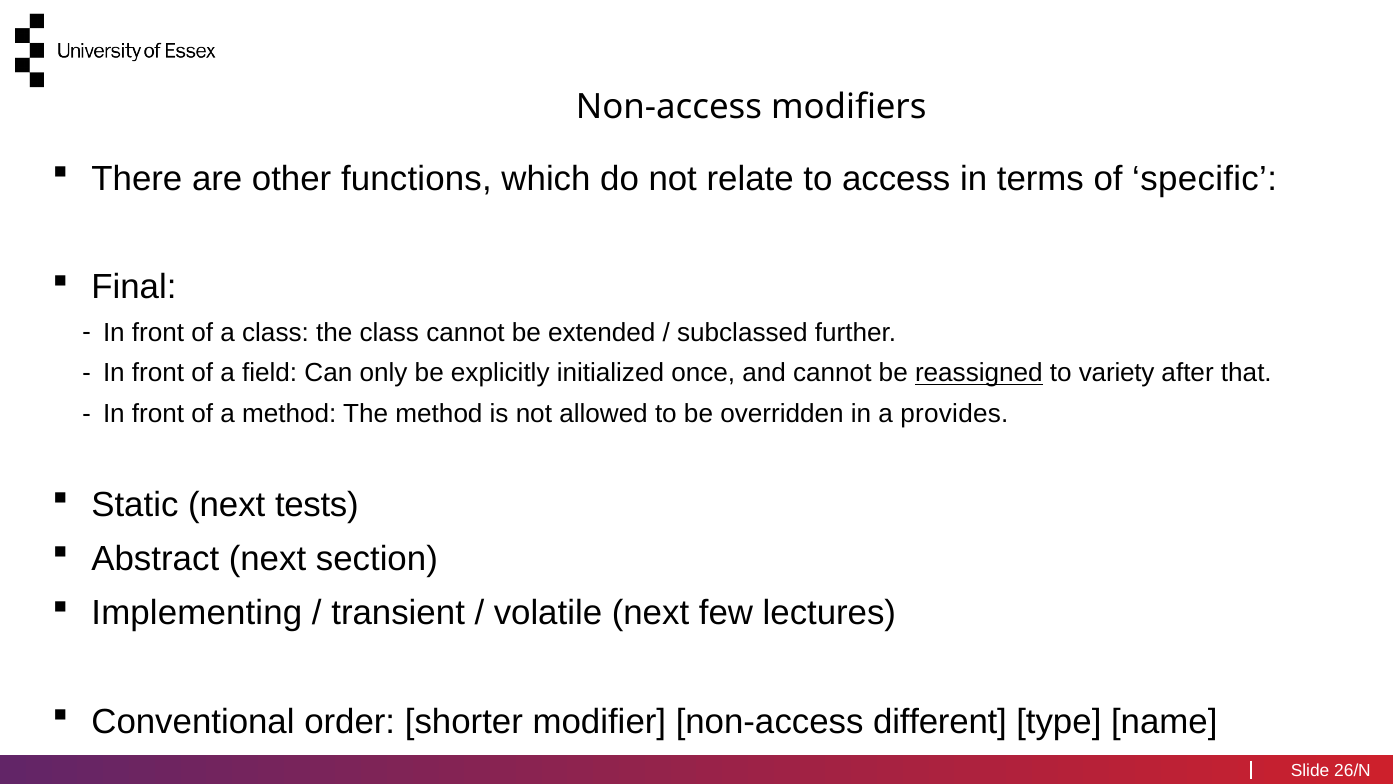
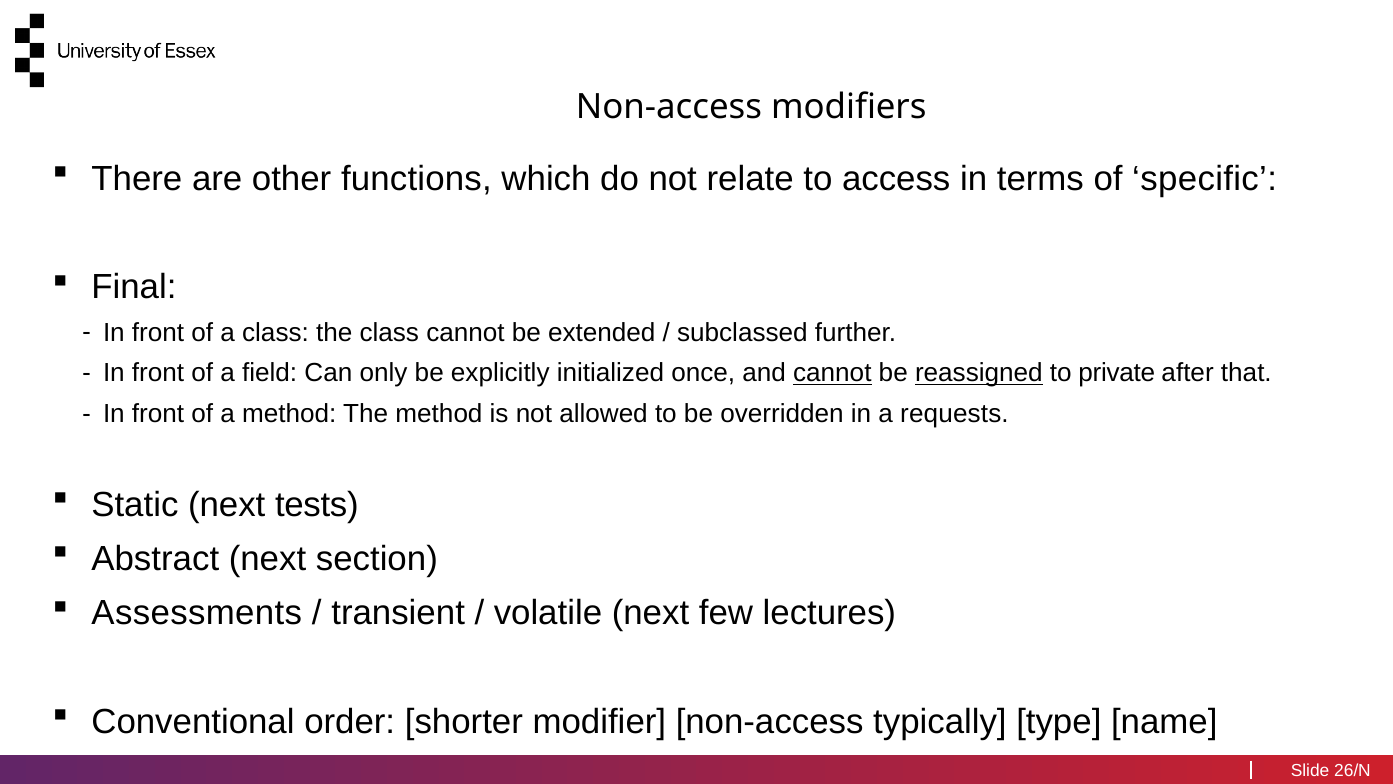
cannot underline: none -> present (832, 373)
variety: variety -> private (1117, 373)
provides: provides -> requests (954, 414)
Implementing: Implementing -> Assessments (197, 613)
different: different -> typically (940, 721)
